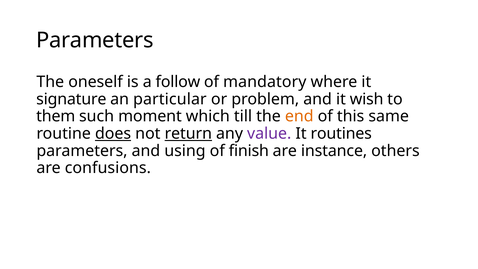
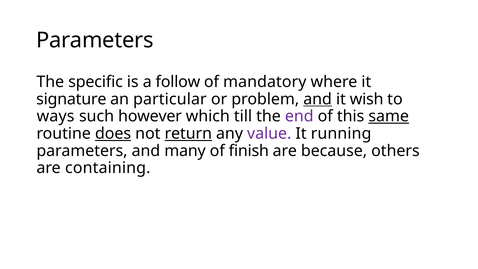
oneself: oneself -> specific (96, 82)
and underline: none -> present (318, 99)
them: them -> ways (56, 116)
moment: moment -> however (150, 116)
end colour: orange -> purple (299, 116)
same underline: none -> present (389, 116)
routines: routines -> running (341, 134)
using: using -> many (185, 151)
instance: instance -> because (334, 151)
confusions: confusions -> containing (108, 168)
